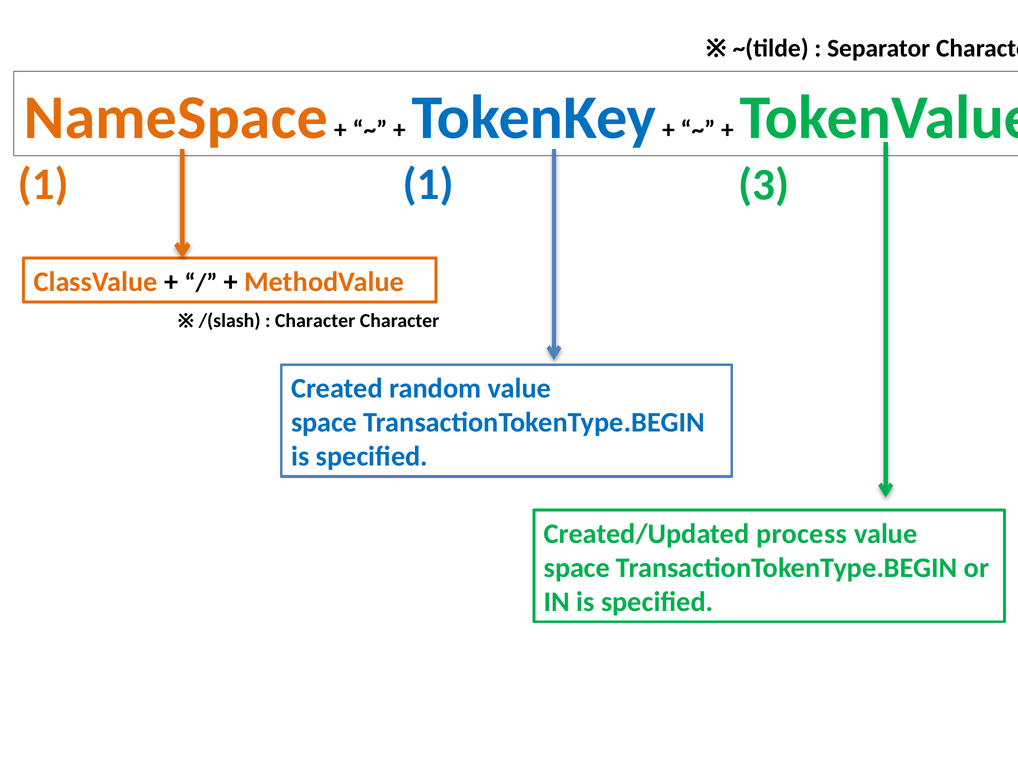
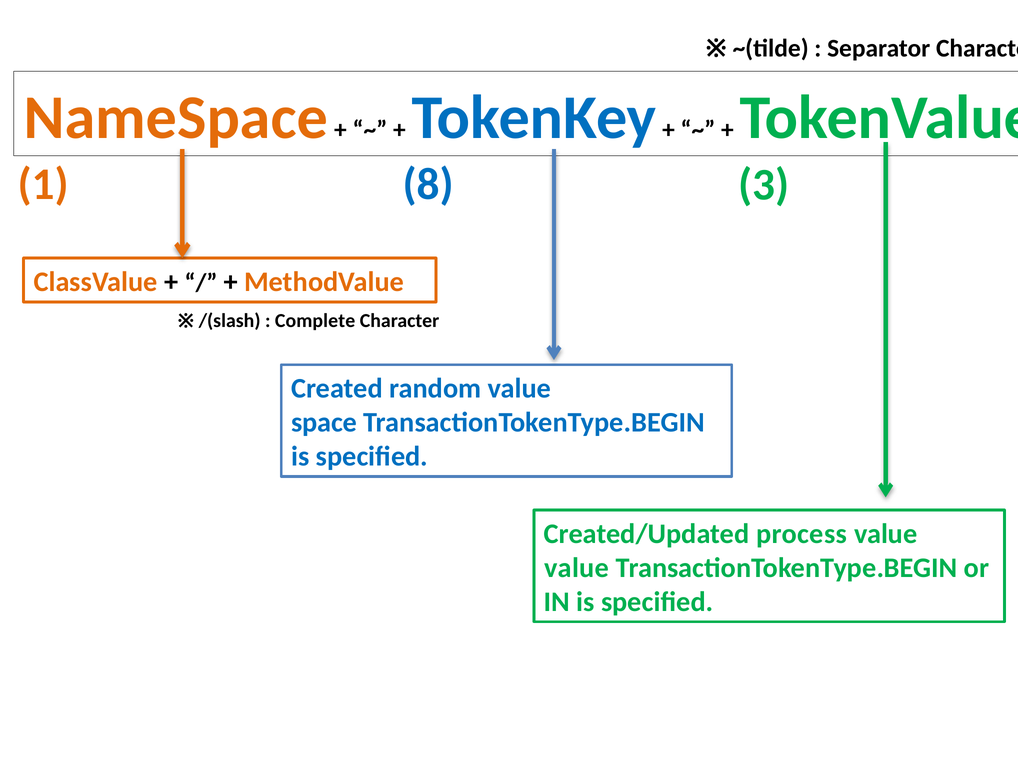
1 1: 1 -> 8 (428, 185)
Character: Character -> Complete (315, 321)
space: space -> value (577, 568)
